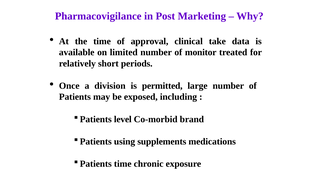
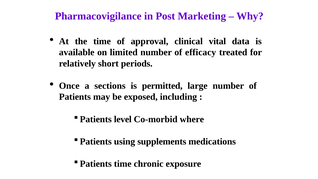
take: take -> vital (217, 41)
monitor: monitor -> efficacy (201, 52)
division: division -> sections (110, 86)
brand: brand -> where (192, 119)
